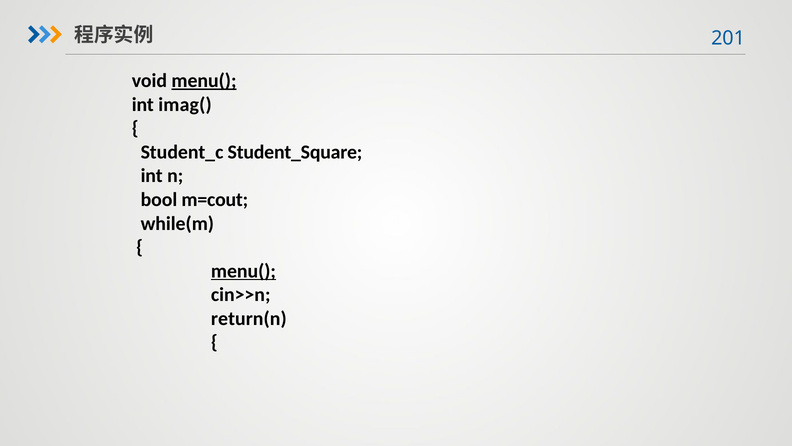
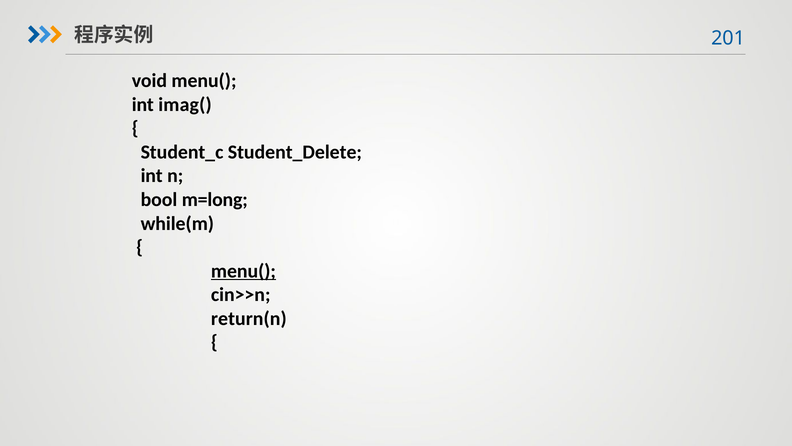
menu( underline: present -> none (204, 81)
Student_Square: Student_Square -> Student_Delete (295, 152)
m=cout: m=cout -> m=long (215, 200)
